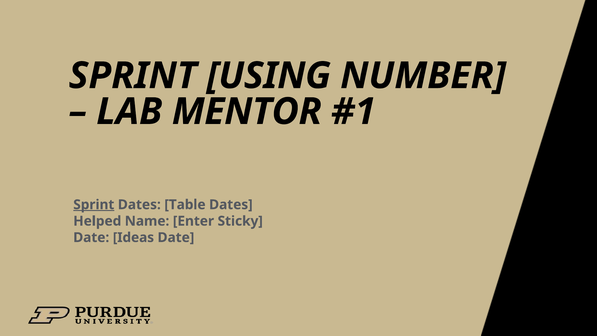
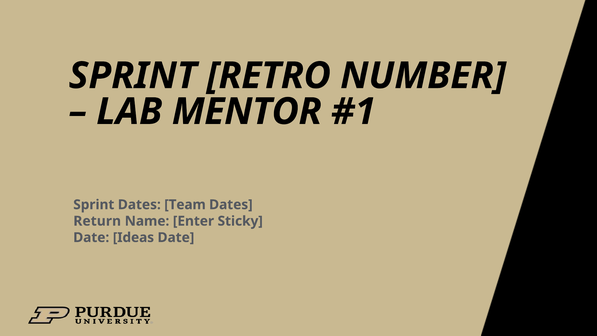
USING: USING -> RETRO (269, 76)
Sprint underline: present -> none (94, 205)
Table: Table -> Team (185, 205)
Helped: Helped -> Return (97, 221)
